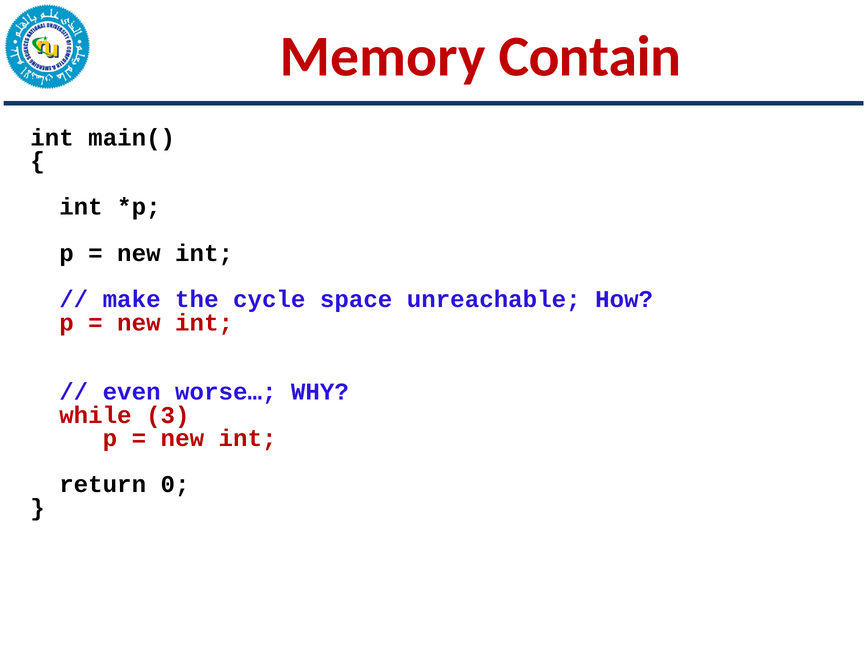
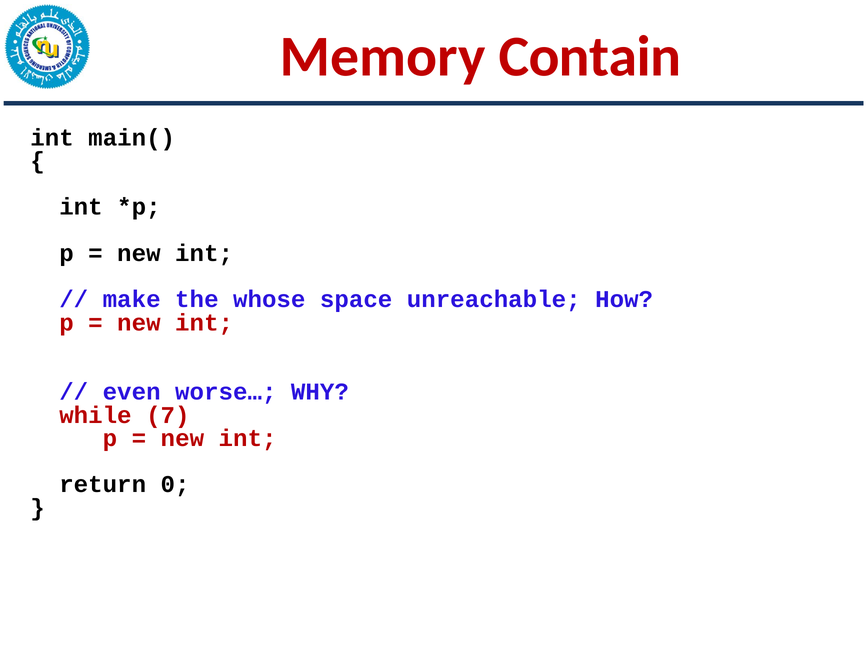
cycle: cycle -> whose (269, 300)
3: 3 -> 7 (168, 415)
